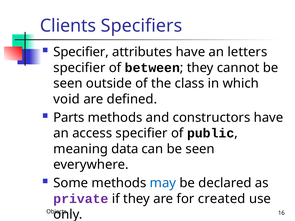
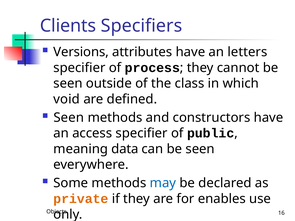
Specifier: Specifier -> Versions (81, 52)
between: between -> process (152, 68)
Parts: Parts -> Seen (69, 118)
private colour: purple -> orange (81, 199)
created: created -> enables (222, 199)
